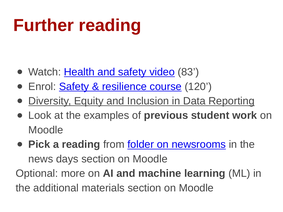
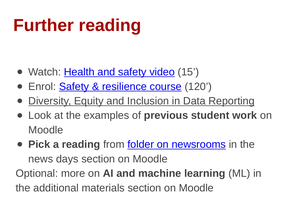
83: 83 -> 15 (188, 72)
